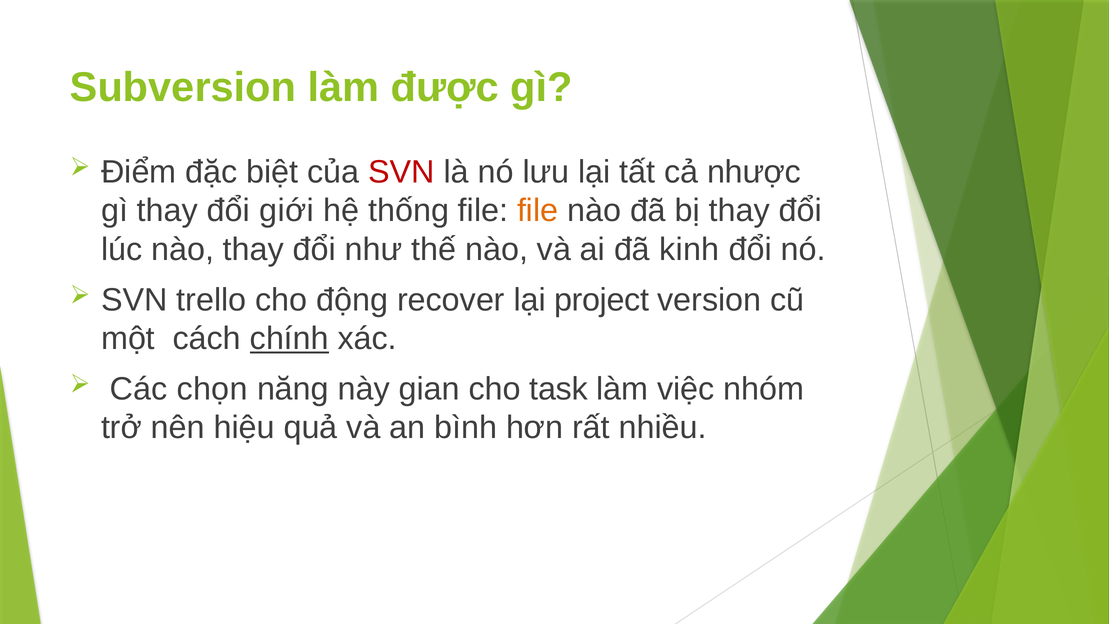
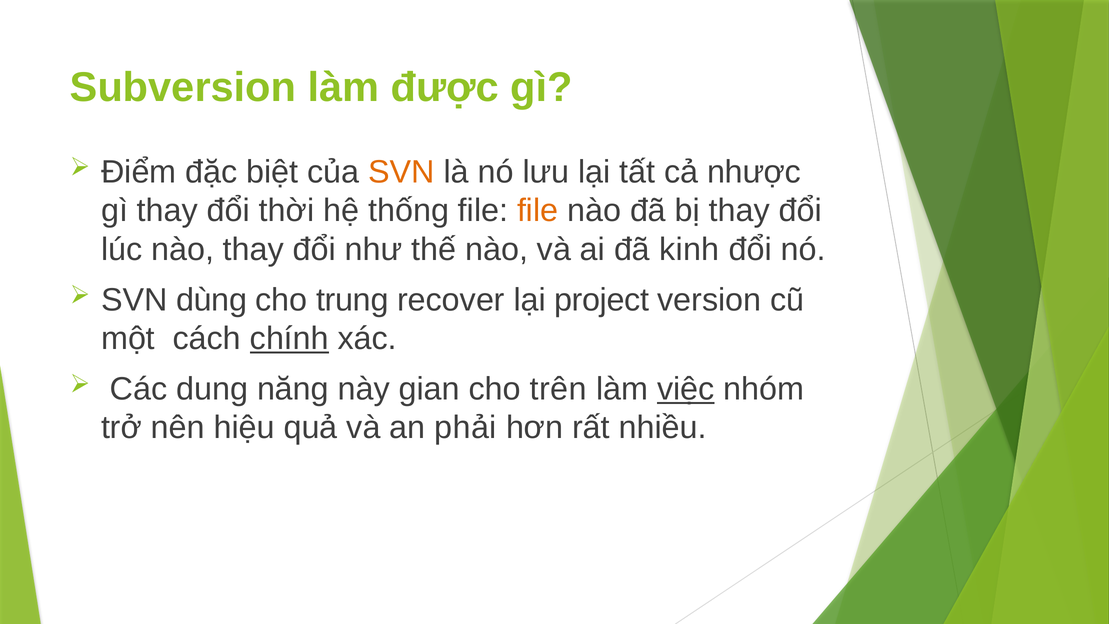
SVN colour: red -> orange (401, 172)
giới: giới -> thời (287, 211)
trello: trello -> dùng (212, 300)
động: động -> trung (352, 300)
chọn: chọn -> dung (212, 389)
task: task -> trên (558, 389)
việc underline: none -> present (686, 389)
bình: bình -> phải (466, 428)
